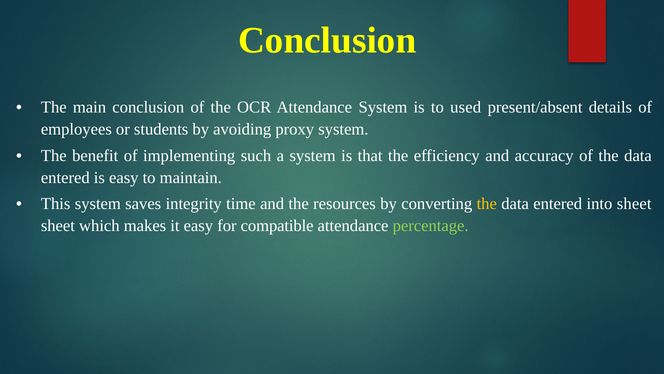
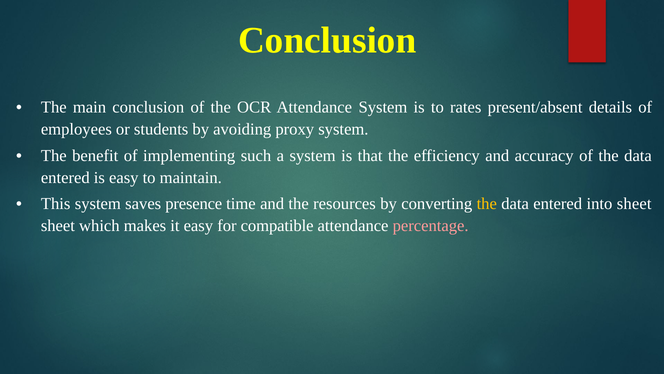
used: used -> rates (466, 107)
integrity: integrity -> presence (194, 204)
percentage colour: light green -> pink (431, 226)
